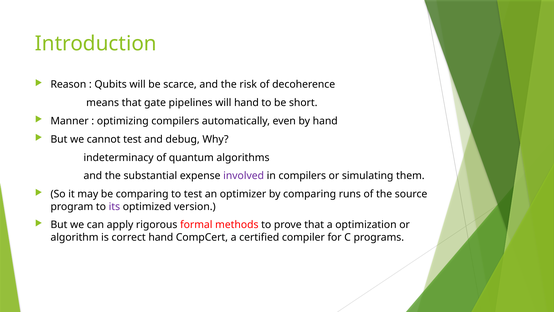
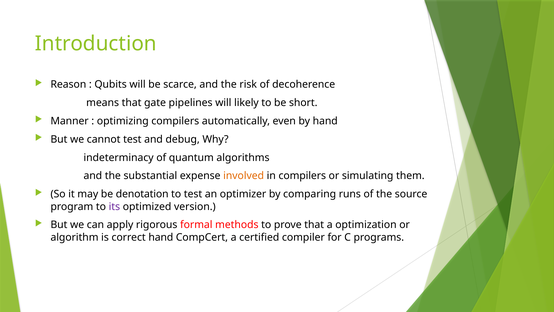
will hand: hand -> likely (246, 103)
involved colour: purple -> orange (244, 176)
be comparing: comparing -> denotation (142, 194)
